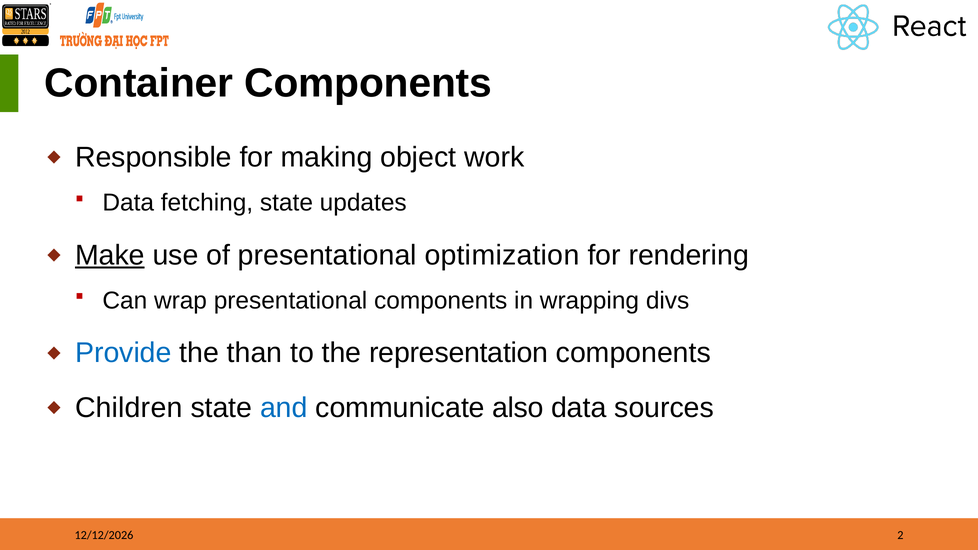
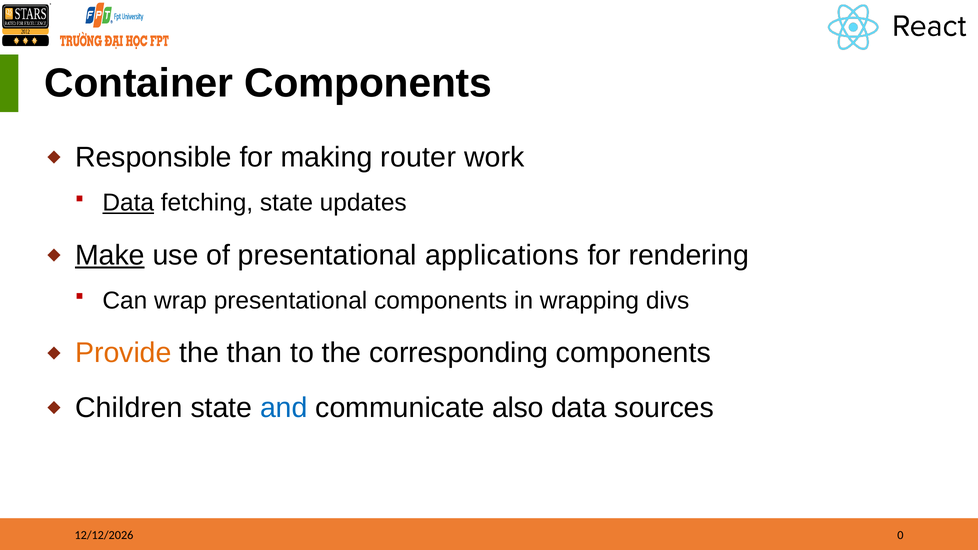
object: object -> router (418, 157)
Data underline: none -> present (128, 203)
optimization: optimization -> applications (502, 255)
Provide colour: blue -> orange (123, 353)
representation: representation -> corresponding (459, 353)
2: 2 -> 0 (900, 535)
